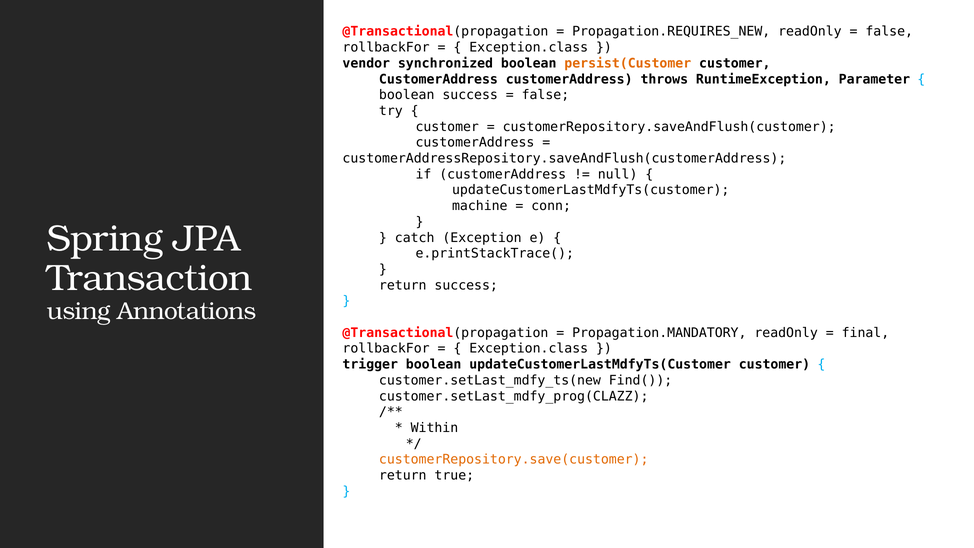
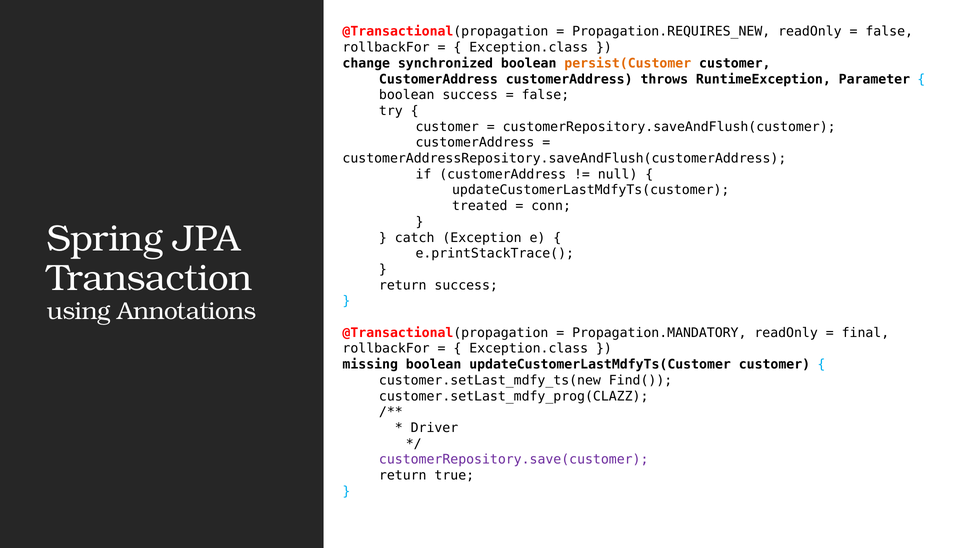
vendor: vendor -> change (366, 63)
machine: machine -> treated (480, 206)
trigger: trigger -> missing (370, 364)
Within: Within -> Driver (434, 428)
customerRepository.save(customer colour: orange -> purple (514, 459)
